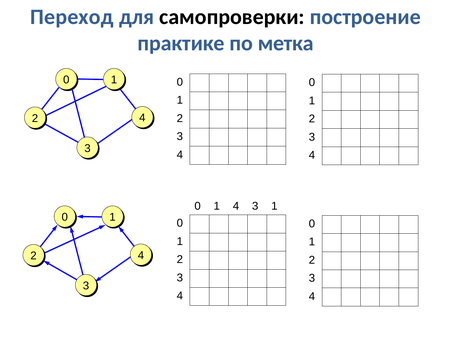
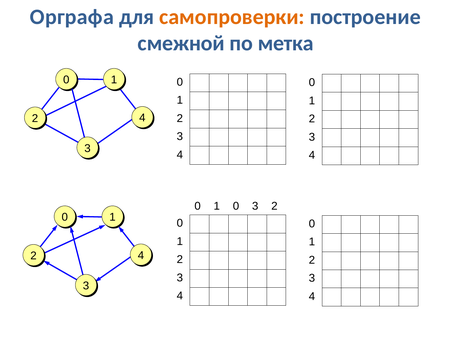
Переход: Переход -> Орграфа (72, 17)
самопроверки colour: black -> orange (232, 17)
практике: практике -> смежной (181, 43)
0 1 4: 4 -> 0 (236, 206)
1: 1 -> 2 (274, 206)
